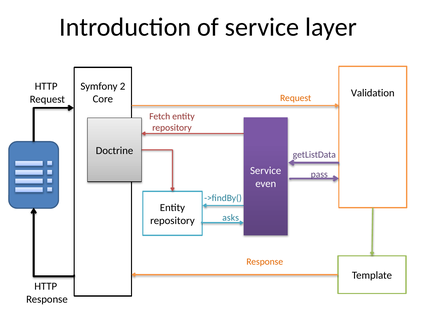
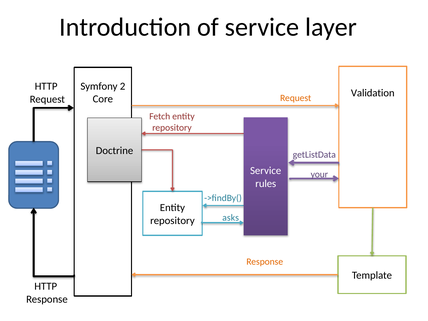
pass: pass -> your (319, 174)
even: even -> rules (266, 184)
